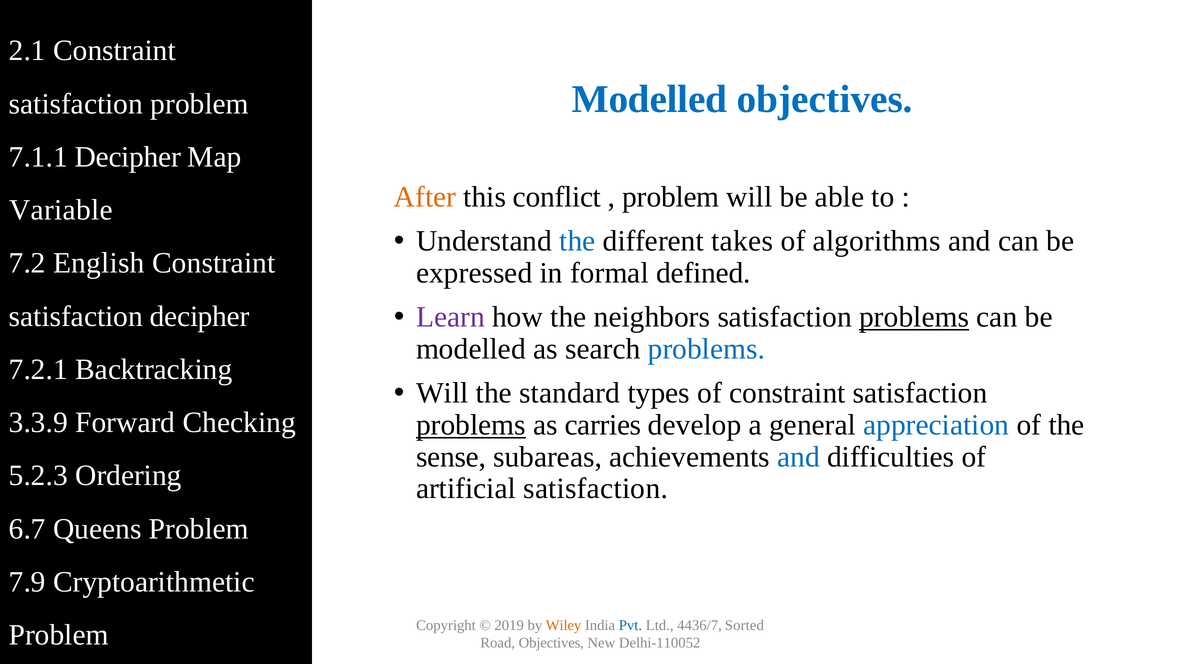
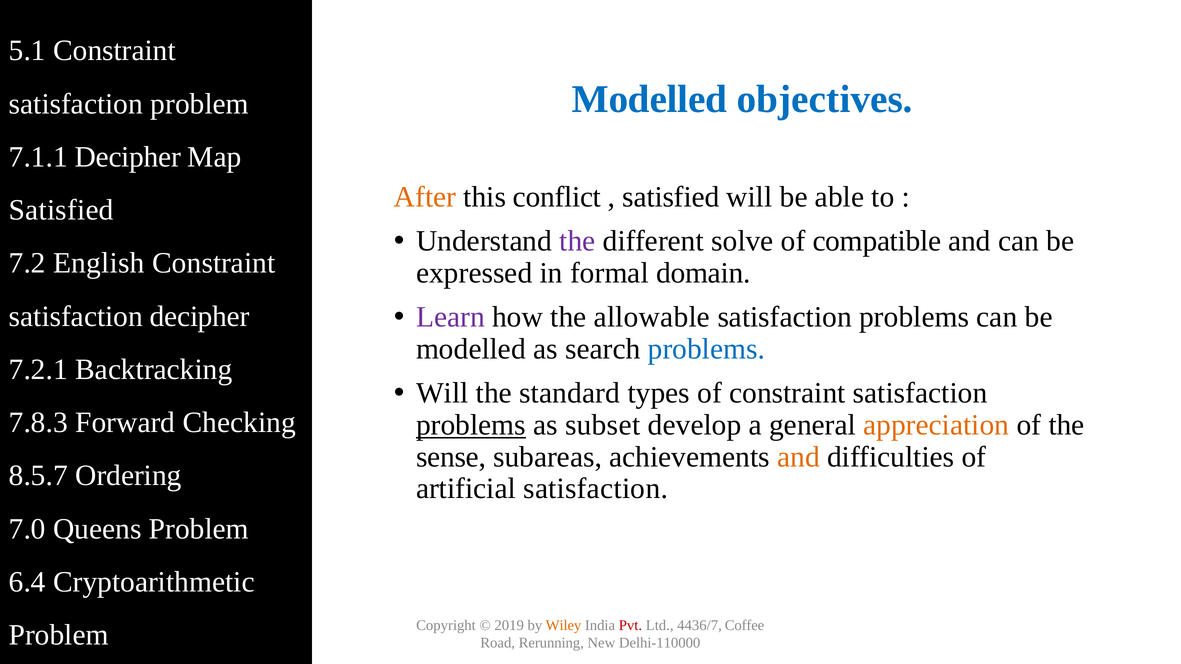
2.1: 2.1 -> 5.1 (27, 51)
problem: problem -> satisfied (671, 197)
Variable: Variable -> Satisfied (61, 210)
the colour: blue -> purple (577, 241)
takes: takes -> solve (742, 241)
algorithms: algorithms -> compatible (877, 241)
defined: defined -> domain (703, 273)
neighbors: neighbors -> allowable (652, 317)
problems underline: present -> none (914, 317)
3.3.9: 3.3.9 -> 7.8.3 (38, 423)
carries: carries -> subset (603, 425)
appreciation colour: blue -> orange (936, 425)
and colour: blue -> orange (798, 457)
5.2.3: 5.2.3 -> 8.5.7 (38, 476)
6.7: 6.7 -> 7.0 (27, 529)
7.9: 7.9 -> 6.4 (27, 582)
Pvt colour: blue -> red (630, 626)
Sorted: Sorted -> Coffee (744, 626)
Road Objectives: Objectives -> Rerunning (551, 643)
Delhi-110052: Delhi-110052 -> Delhi-110000 (660, 643)
